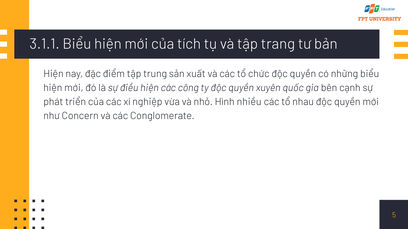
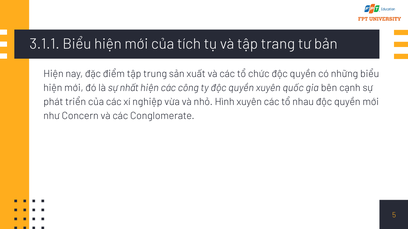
điều: điều -> nhất (129, 88)
Hình nhiều: nhiều -> xuyên (249, 102)
